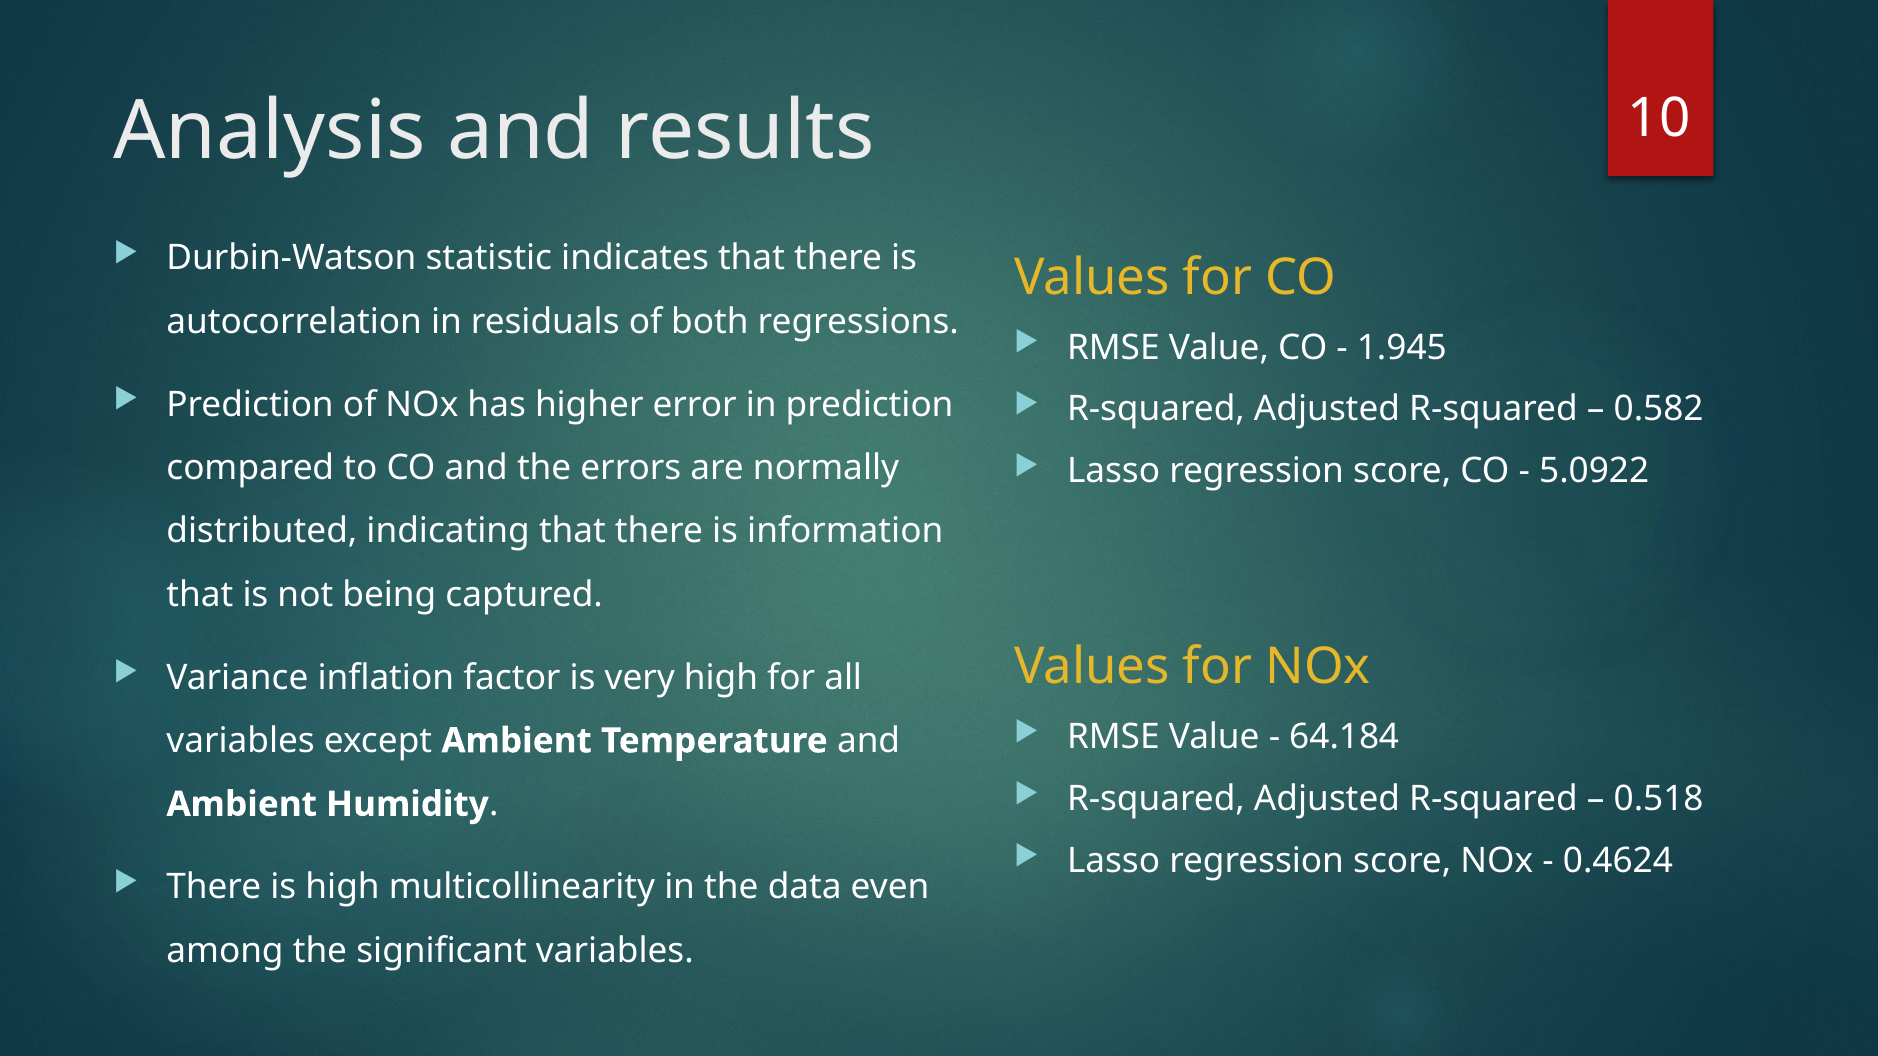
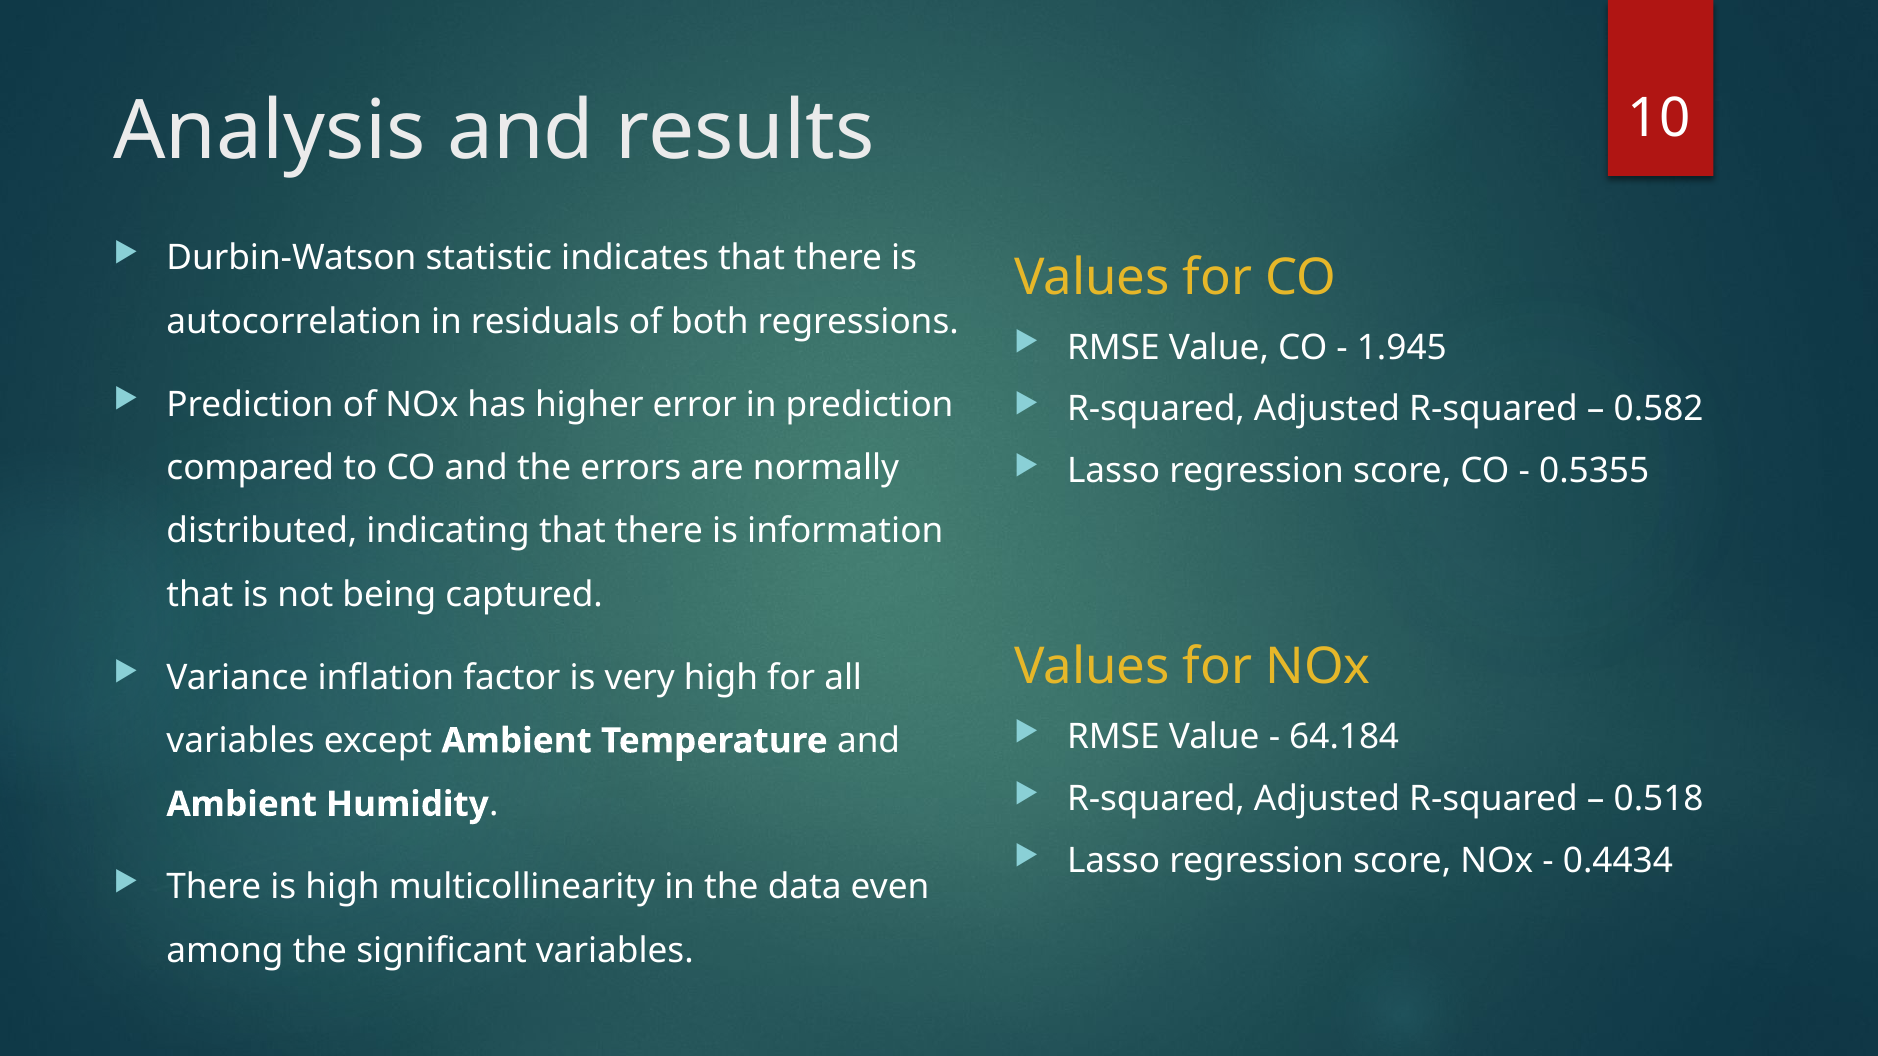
5.0922: 5.0922 -> 0.5355 (1594, 471)
0.4624: 0.4624 -> 0.4434 (1618, 861)
